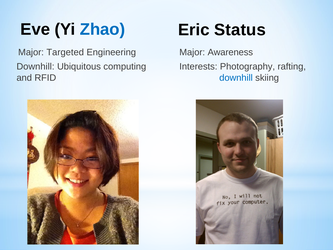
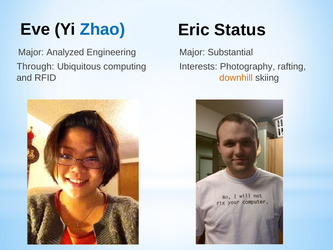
Targeted: Targeted -> Analyzed (65, 52)
Awareness: Awareness -> Substantial (230, 52)
Downhill: Downhill -> Through (35, 67)
downhill colour: blue -> orange (236, 78)
